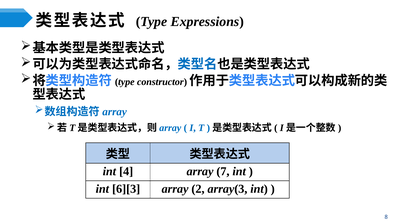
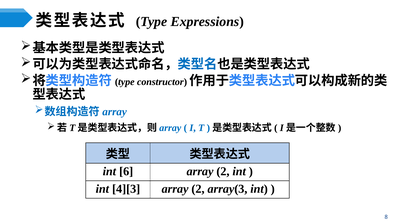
4: 4 -> 6 (126, 171)
7: 7 -> 2 (223, 171)
6][3: 6][3 -> 4][3 (126, 189)
